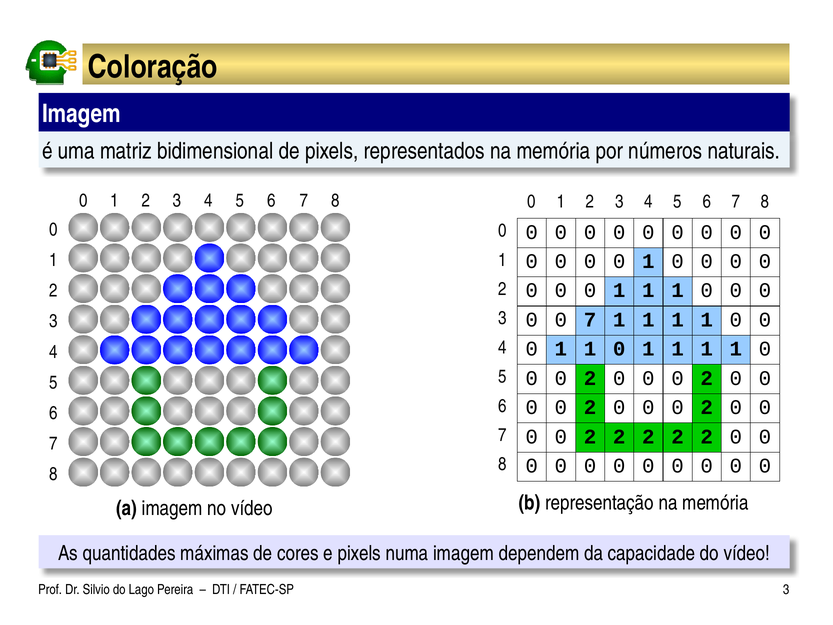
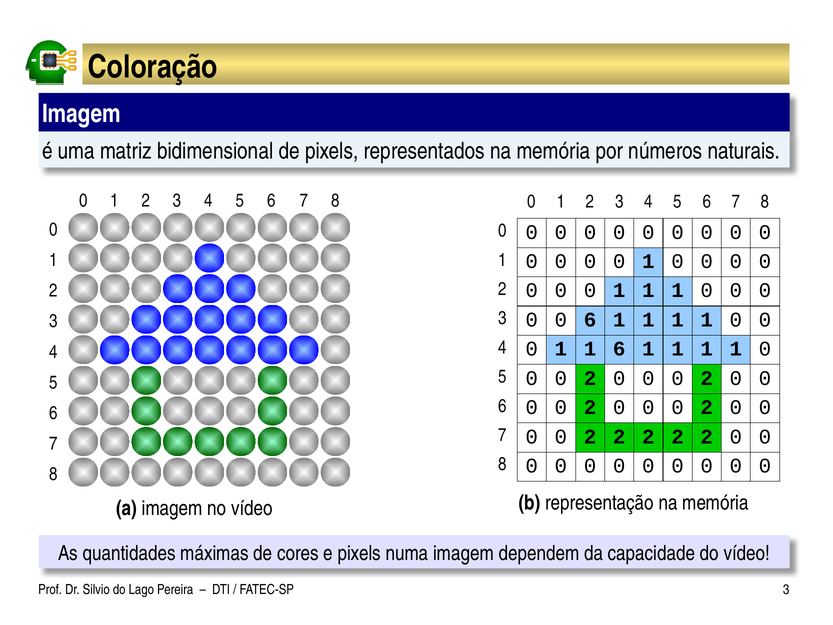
0 0 7: 7 -> 6 (590, 320)
0 1 1 0: 0 -> 6 (619, 349)
